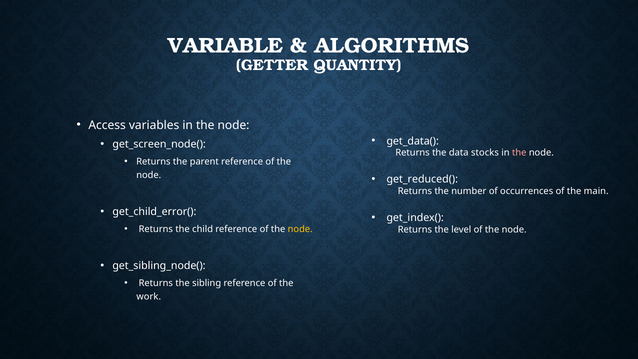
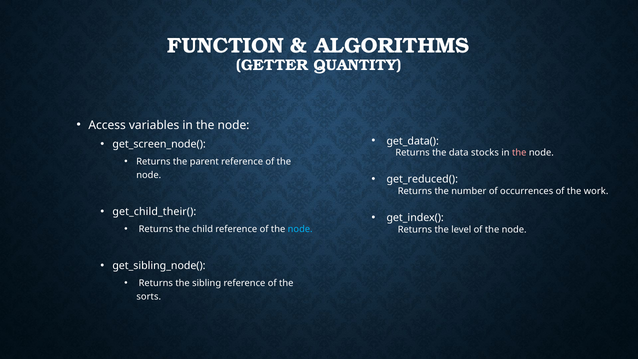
VARIABLE: VARIABLE -> FUNCTION (226, 46)
main: main -> work (596, 191)
get_child_error(: get_child_error( -> get_child_their( (154, 212)
node colour: yellow -> light blue (300, 229)
work: work -> sorts (149, 296)
